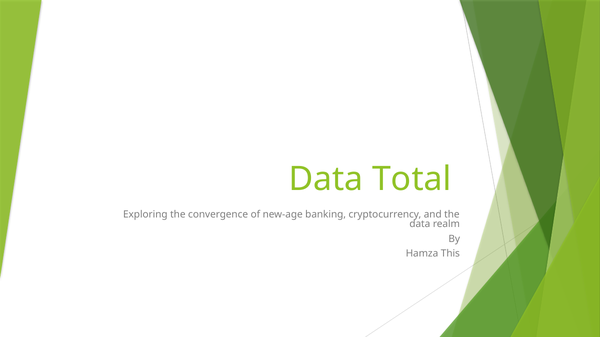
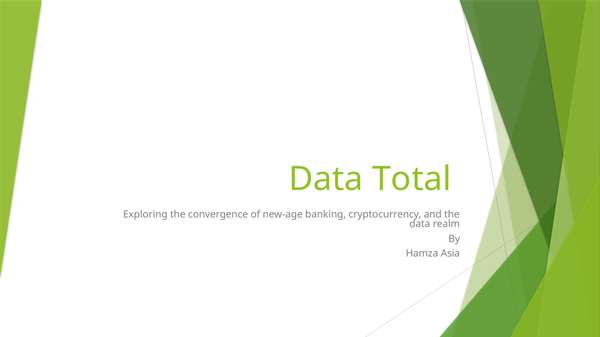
This: This -> Asia (450, 254)
